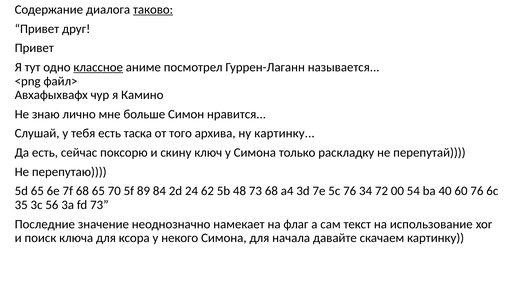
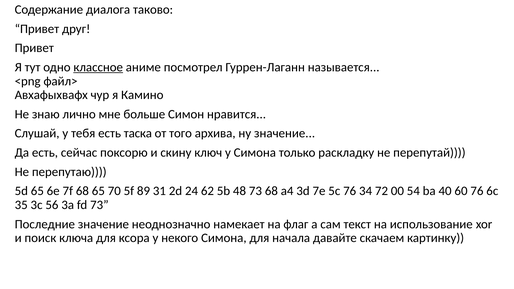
таково underline: present -> none (153, 10)
ну картинку: картинку -> значение (285, 133)
84: 84 -> 31 (159, 191)
